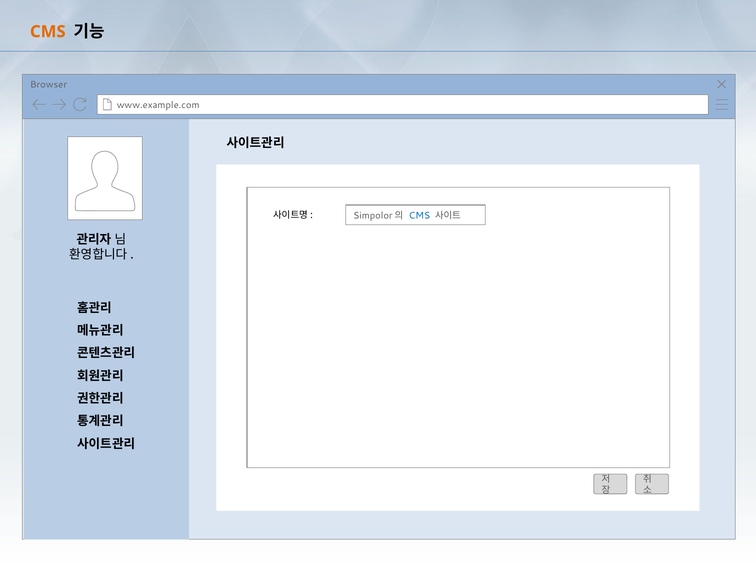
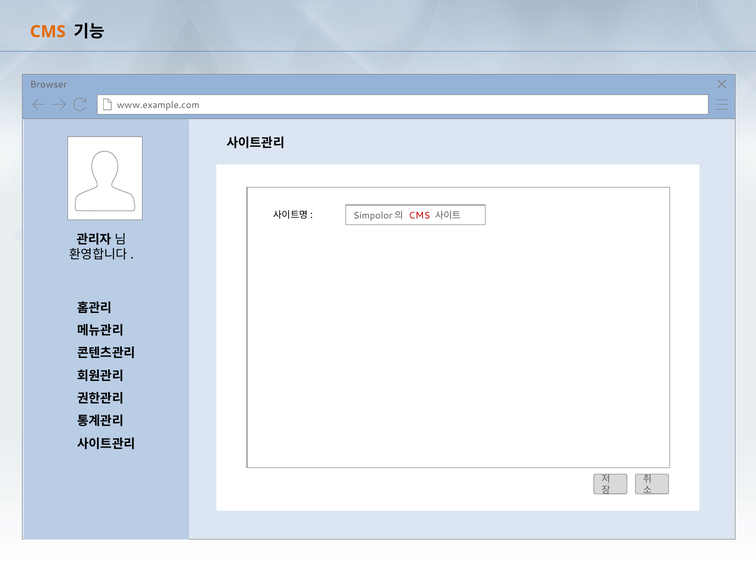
CMS colour: blue -> red (419, 215)
